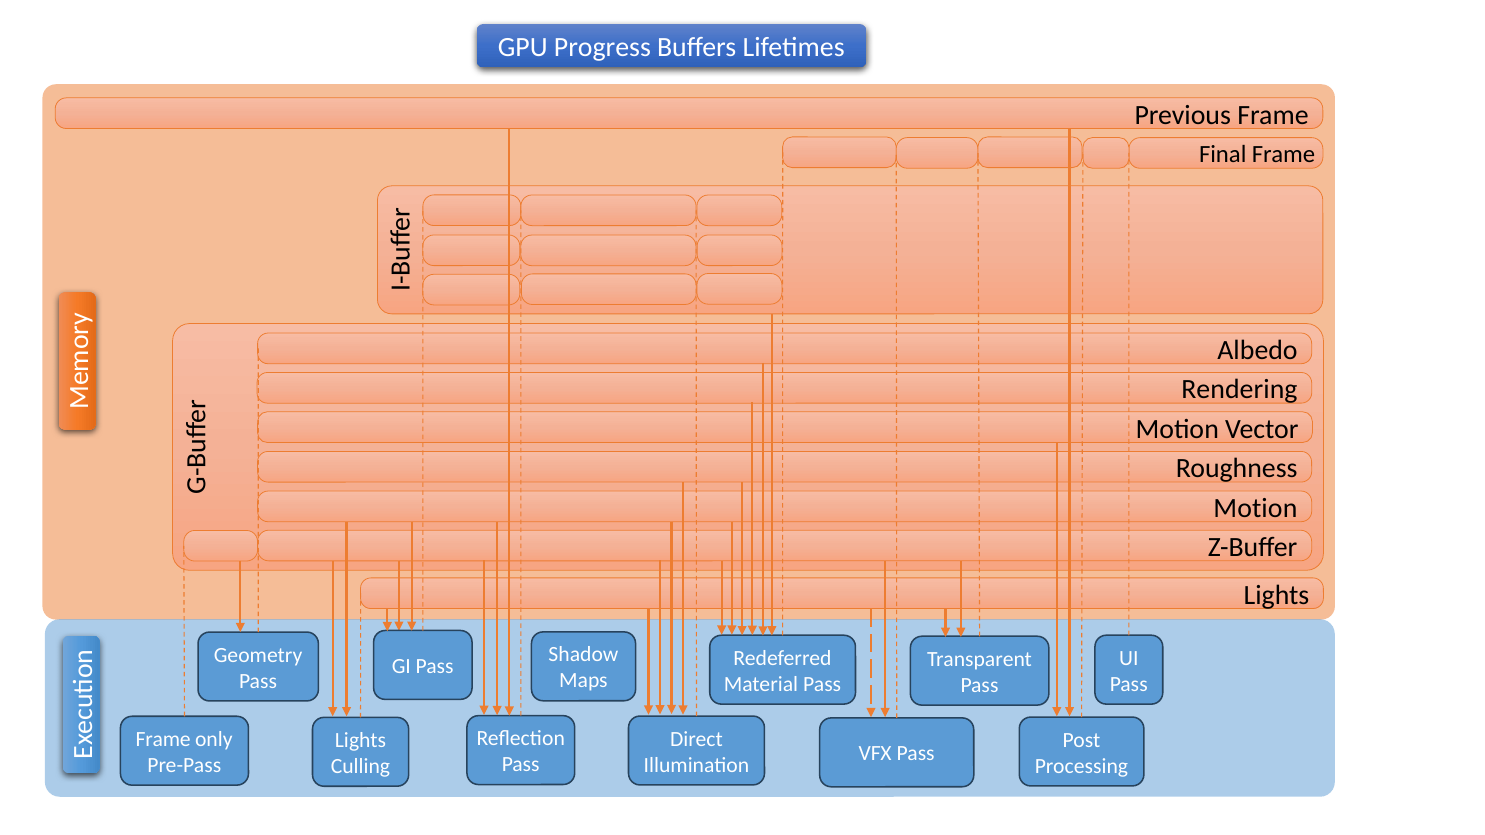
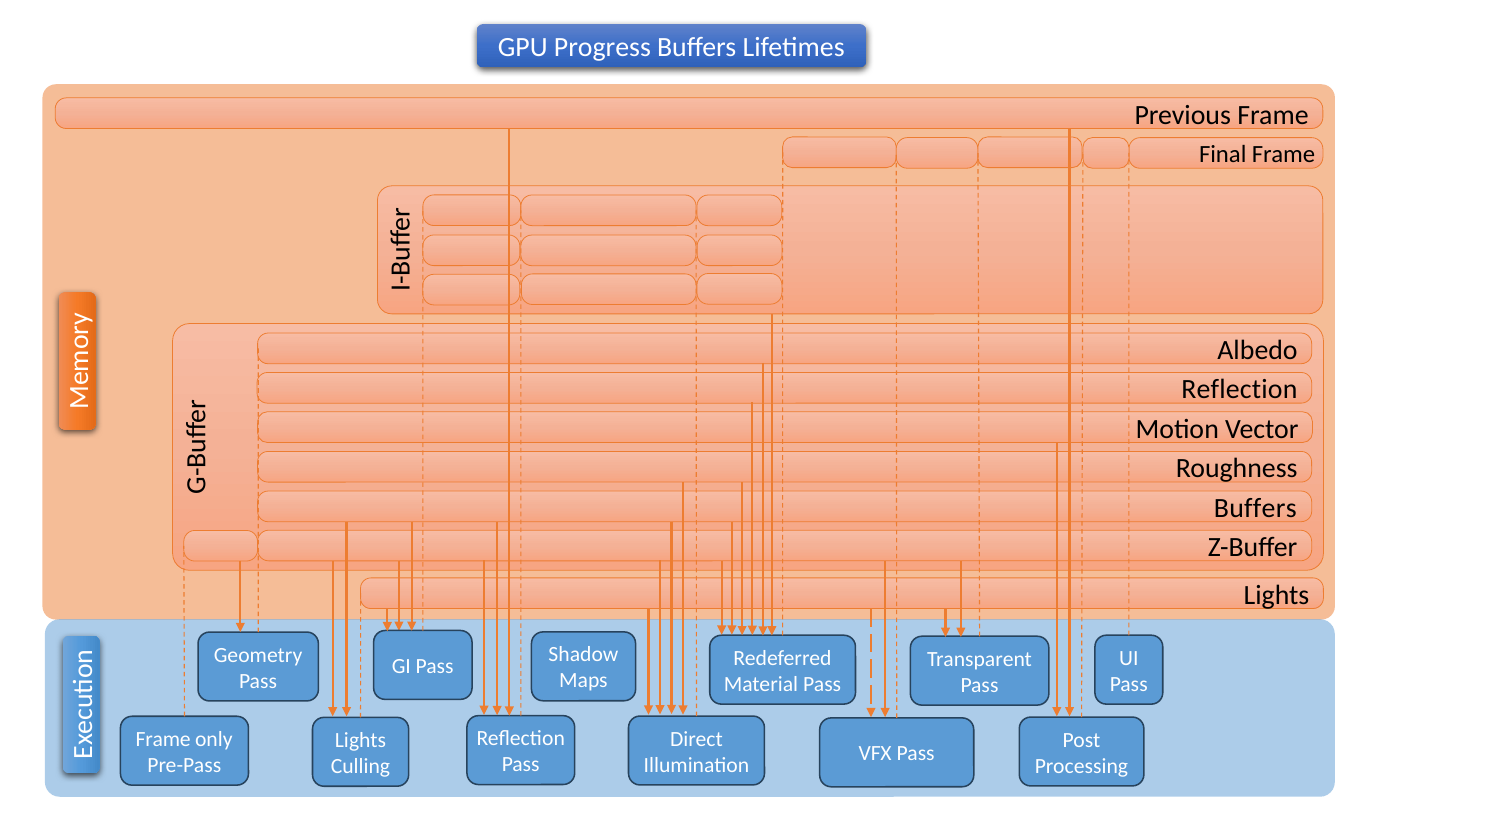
Rendering: Rendering -> Reflection (1239, 390)
Motion: Motion -> Buffers (1255, 508)
